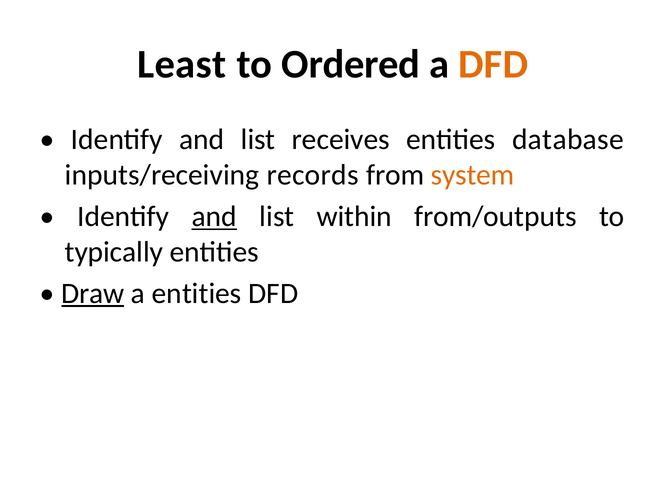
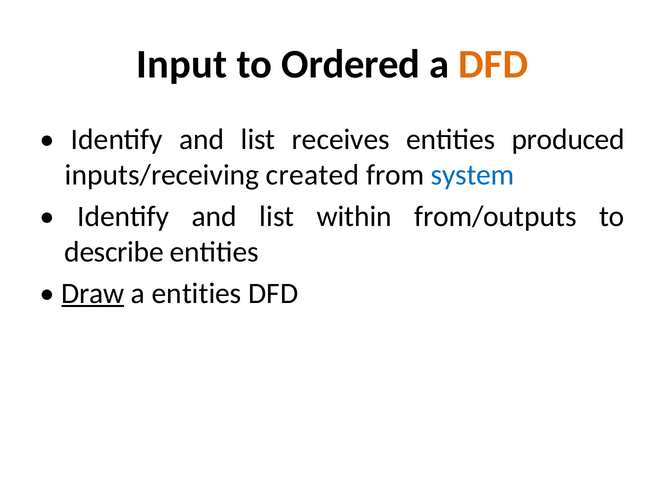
Least: Least -> Input (182, 64)
database: database -> produced (568, 140)
records: records -> created (313, 175)
system colour: orange -> blue (473, 175)
and underline: present -> none (214, 216)
typically: typically -> describe (114, 252)
